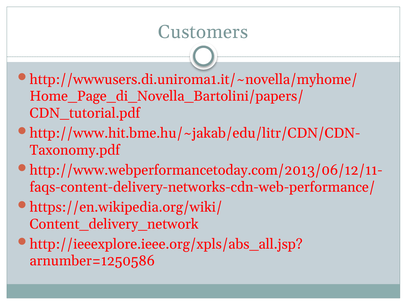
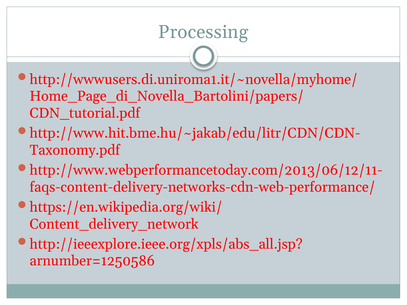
Customers: Customers -> Processing (203, 32)
